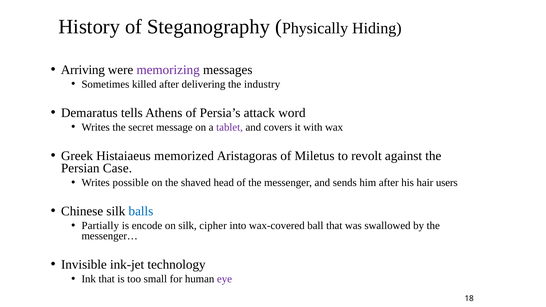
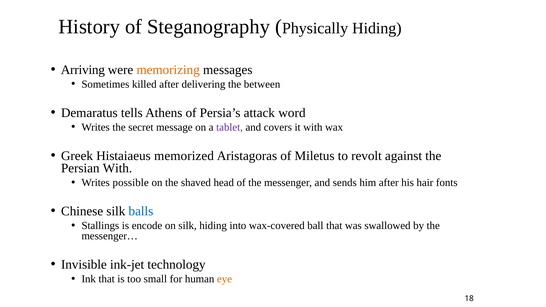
memorizing colour: purple -> orange (168, 70)
industry: industry -> between (262, 84)
Persian Case: Case -> With (118, 168)
users: users -> fonts (447, 183)
Partially: Partially -> Stallings (100, 226)
silk cipher: cipher -> hiding (213, 226)
eye colour: purple -> orange (224, 279)
